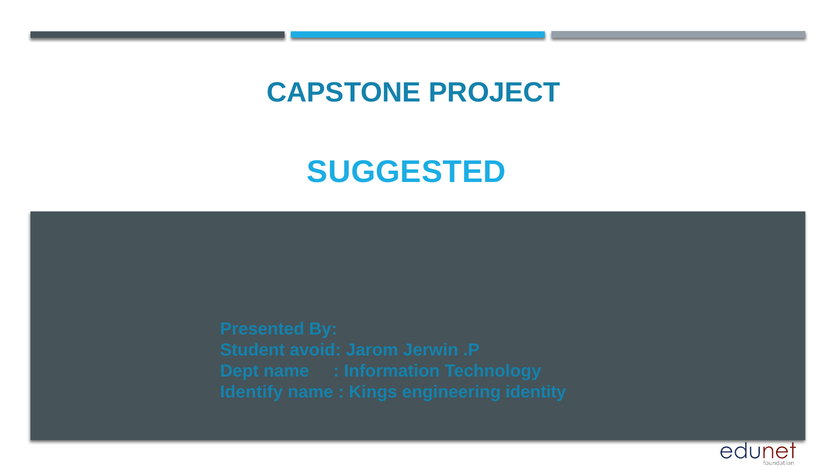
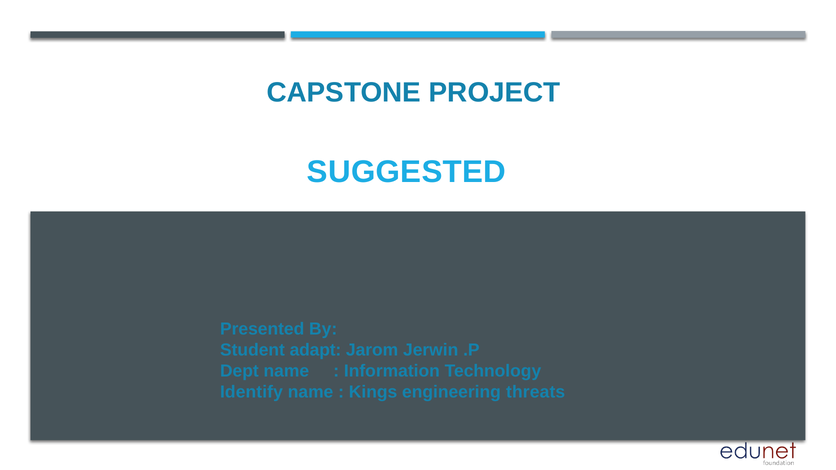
avoid: avoid -> adapt (315, 350)
identity: identity -> threats (536, 392)
